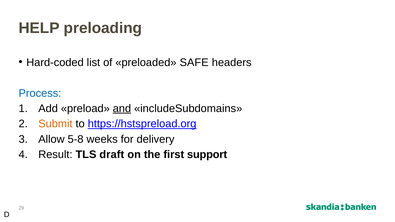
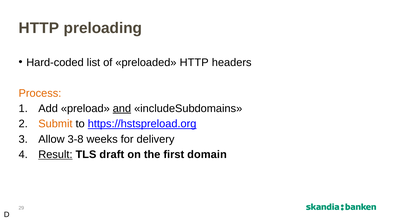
HELP: HELP -> HTTP (39, 28)
preloaded SAFE: SAFE -> HTTP (194, 62)
Process colour: blue -> orange (40, 93)
5-8: 5-8 -> 3-8 (76, 139)
Result underline: none -> present (55, 155)
support: support -> domain (207, 155)
